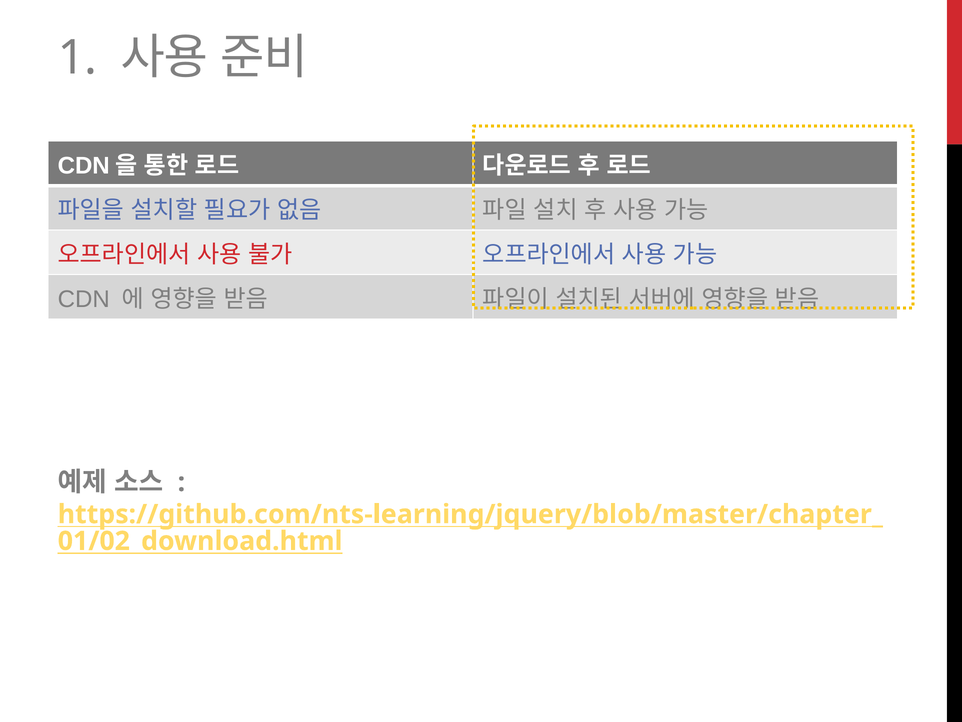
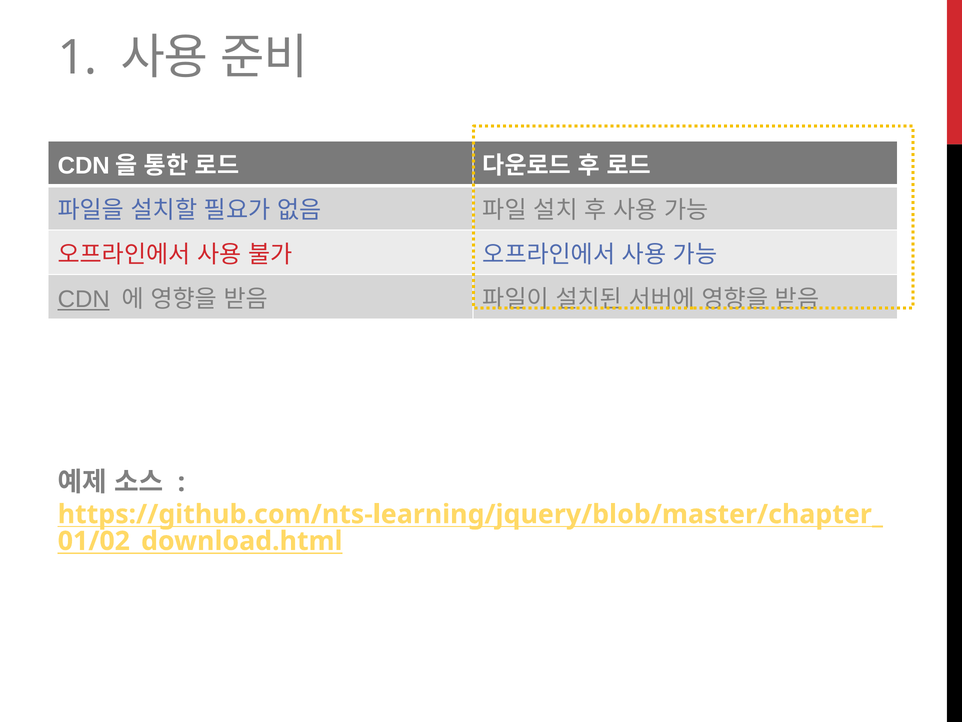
CDN underline: none -> present (84, 299)
